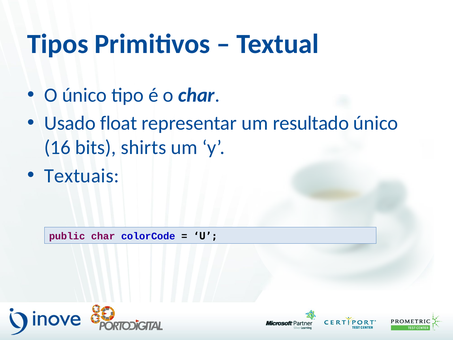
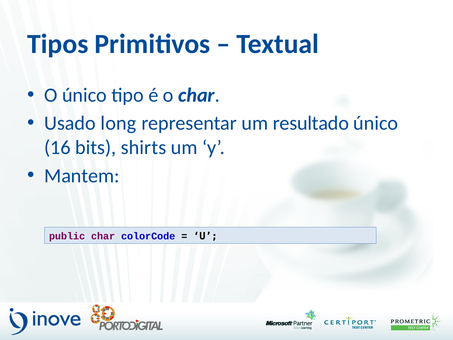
float: float -> long (118, 123)
Textuais: Textuais -> Mantem (82, 176)
